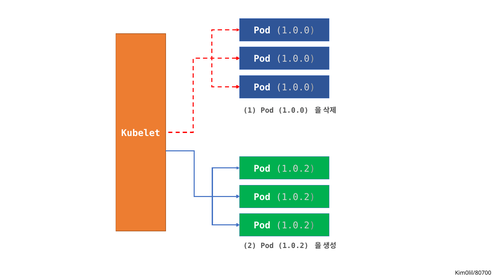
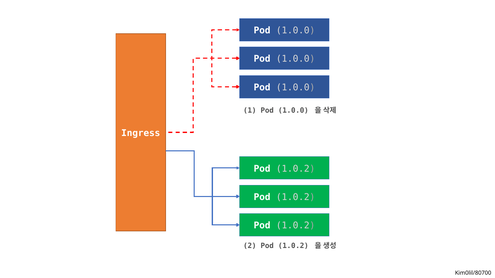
Kubelet: Kubelet -> Ingress (141, 133)
